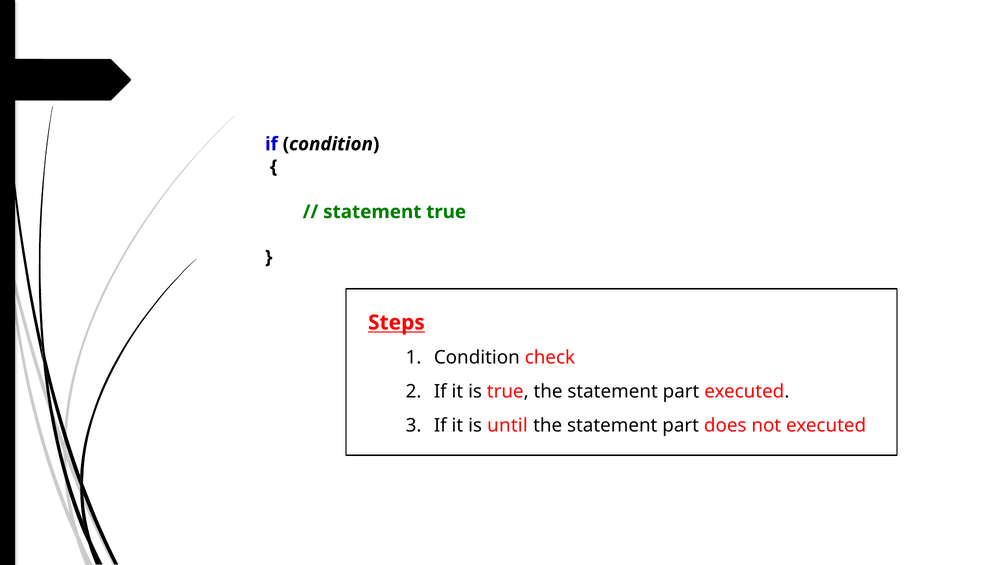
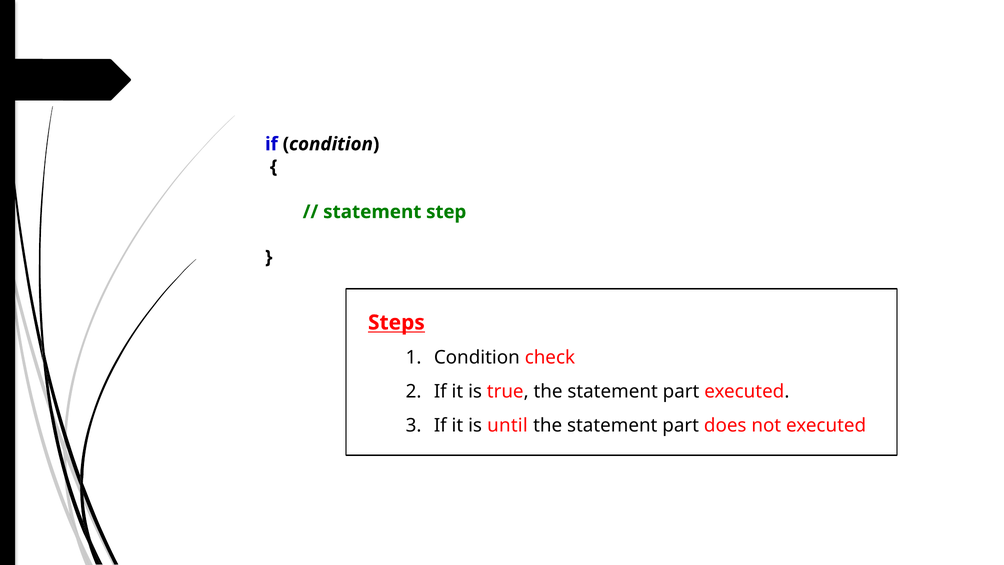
statement true: true -> step (446, 212)
